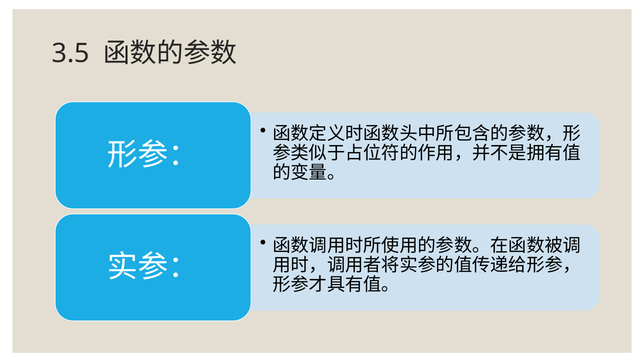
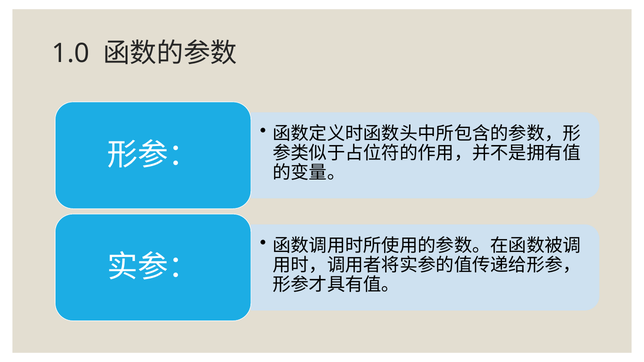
3.5: 3.5 -> 1.0 (71, 53)
